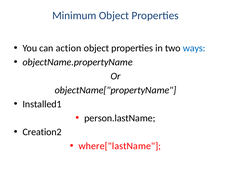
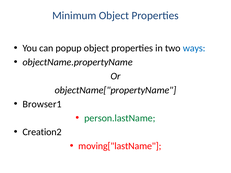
action: action -> popup (69, 48)
Installed1: Installed1 -> Browser1 (42, 104)
person.lastName colour: black -> green (120, 118)
where["lastName: where["lastName -> moving["lastName (120, 146)
